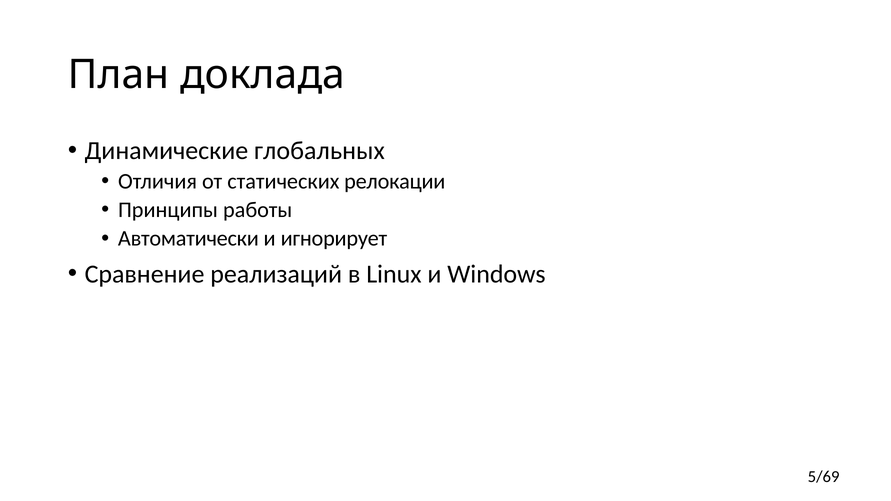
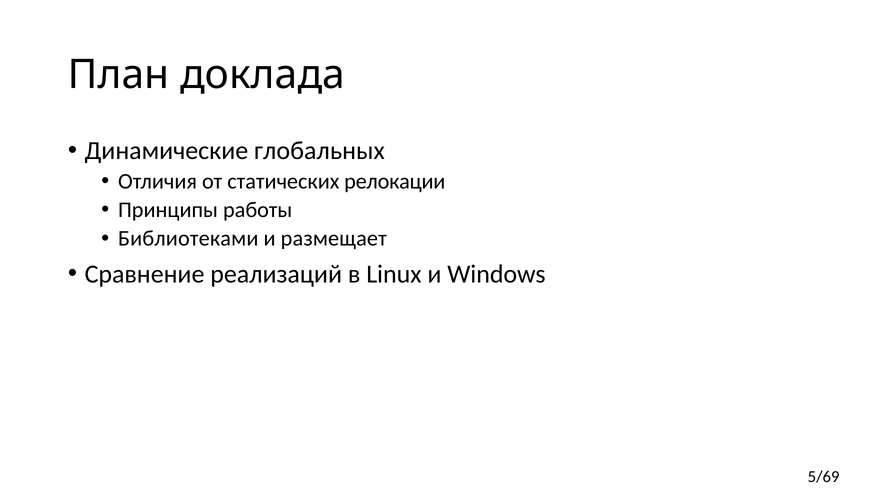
Автоматически: Автоматически -> Библиотеками (188, 239)
игнорирует: игнорирует -> размещает (334, 239)
